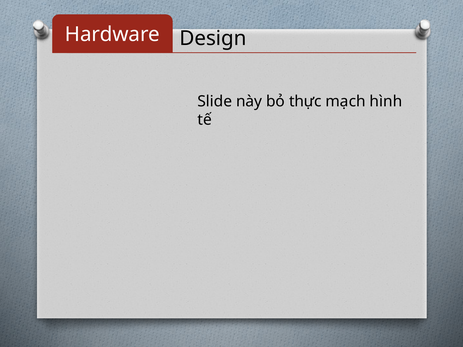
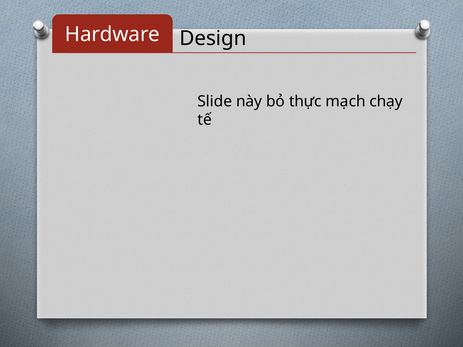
hình: hình -> chạy (386, 101)
